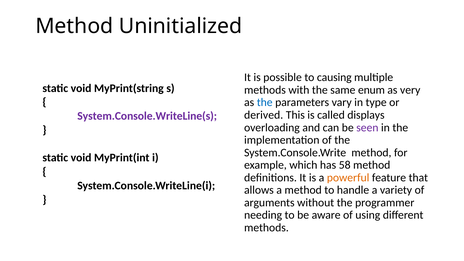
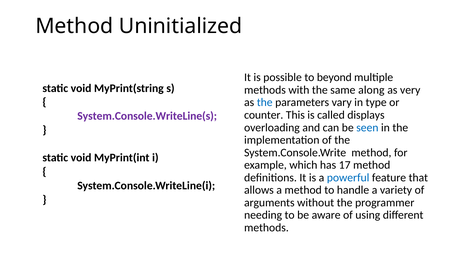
causing: causing -> beyond (334, 77)
enum: enum -> along (371, 90)
derived: derived -> counter (264, 115)
seen colour: purple -> blue (367, 128)
58: 58 -> 17 (345, 165)
powerful colour: orange -> blue (348, 178)
